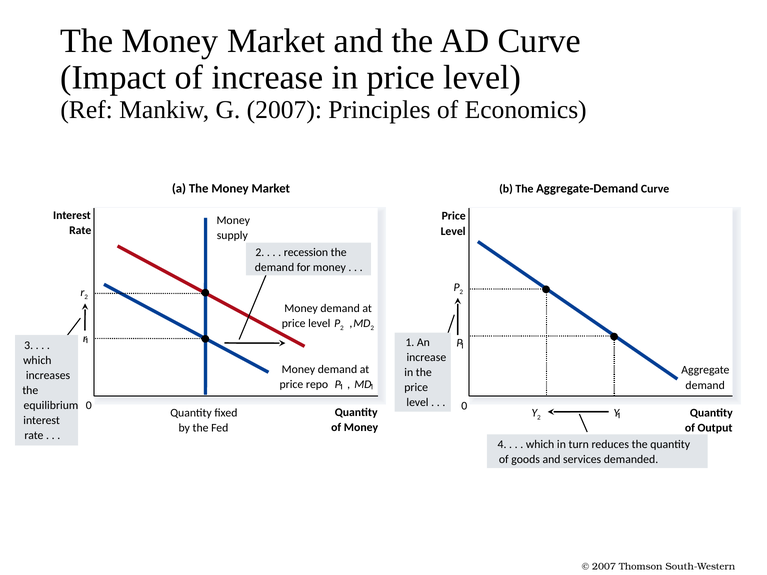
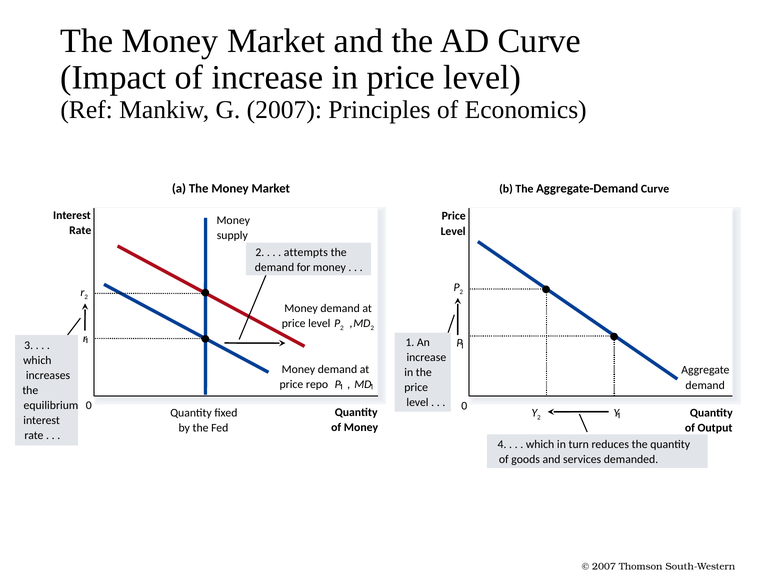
recession: recession -> attempts (306, 252)
